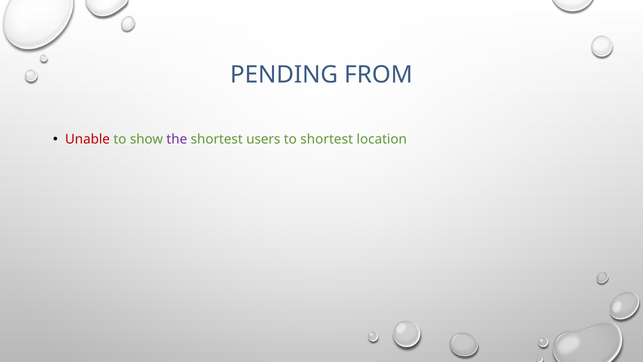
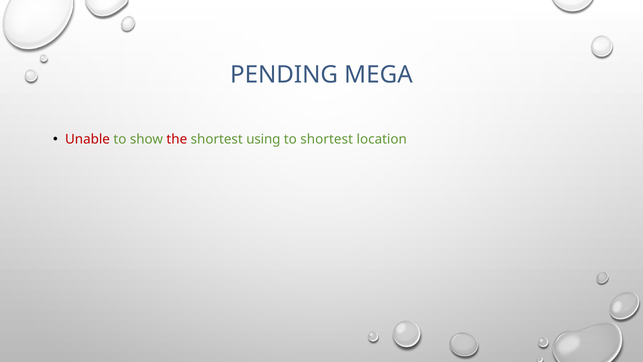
FROM: FROM -> MEGA (378, 75)
the colour: purple -> red (177, 139)
users: users -> using (263, 139)
